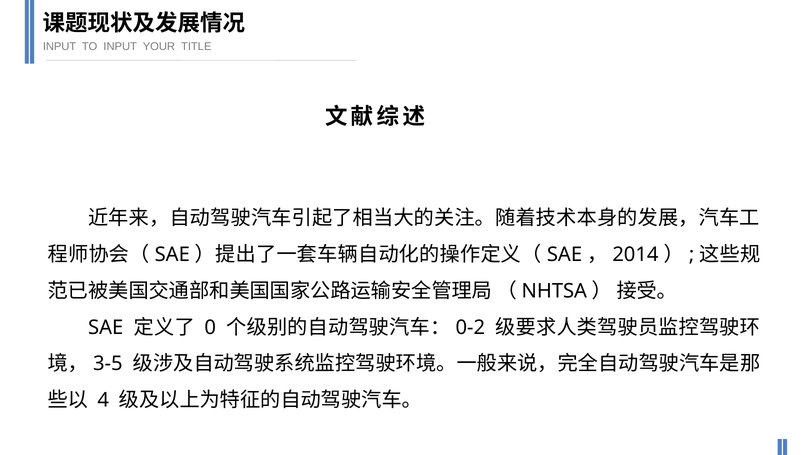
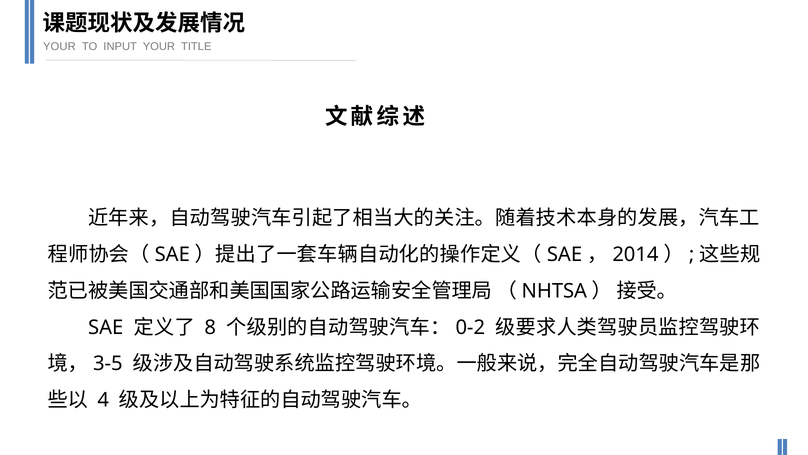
INPUT: INPUT -> YOUR (59, 46)
0: 0 -> 8 (210, 327)
